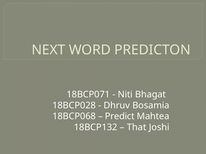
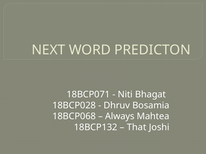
Predict: Predict -> Always (120, 117)
